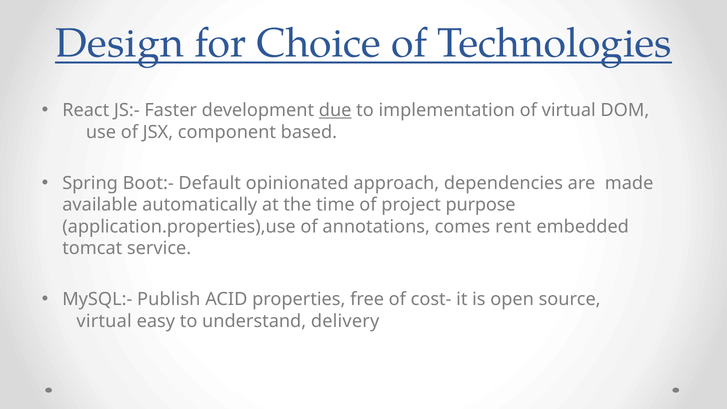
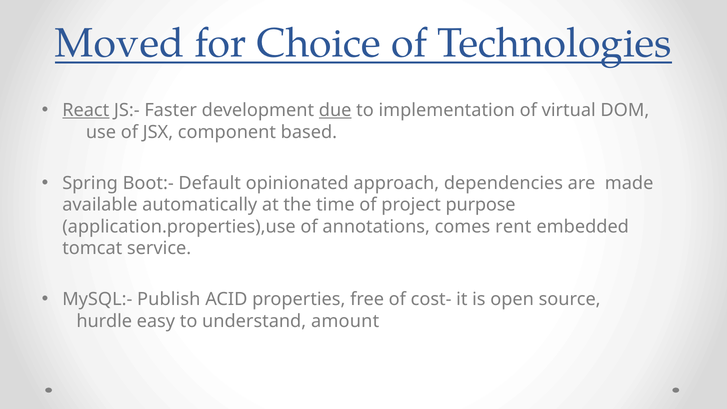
Design: Design -> Moved (120, 43)
React underline: none -> present (86, 110)
virtual: virtual -> hurdle (104, 321)
delivery: delivery -> amount (345, 321)
